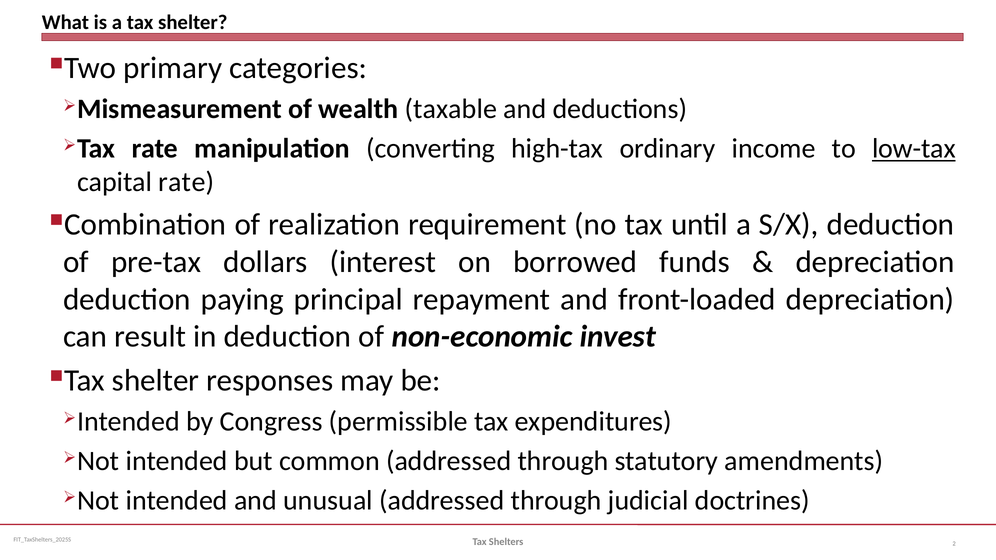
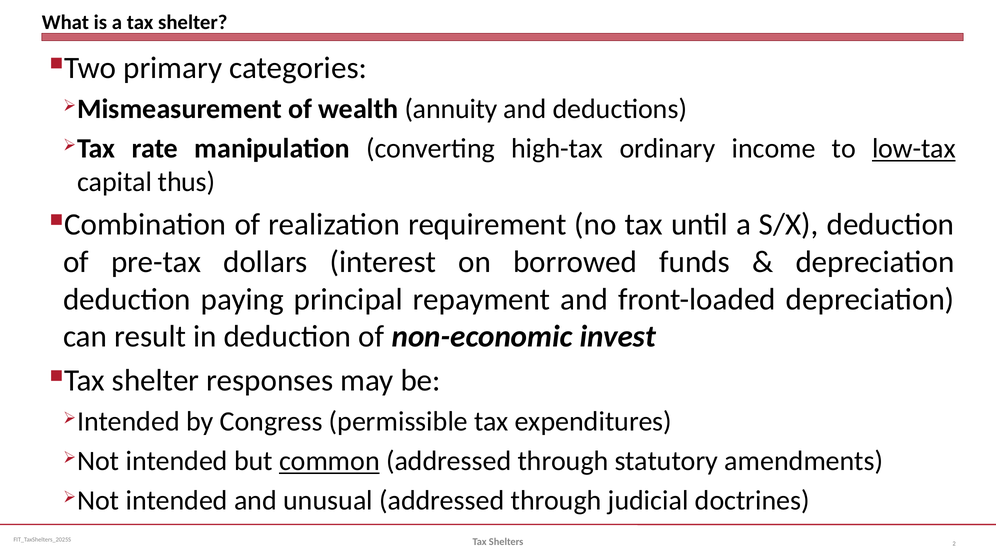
taxable: taxable -> annuity (451, 109)
capital rate: rate -> thus (187, 182)
common underline: none -> present (329, 461)
